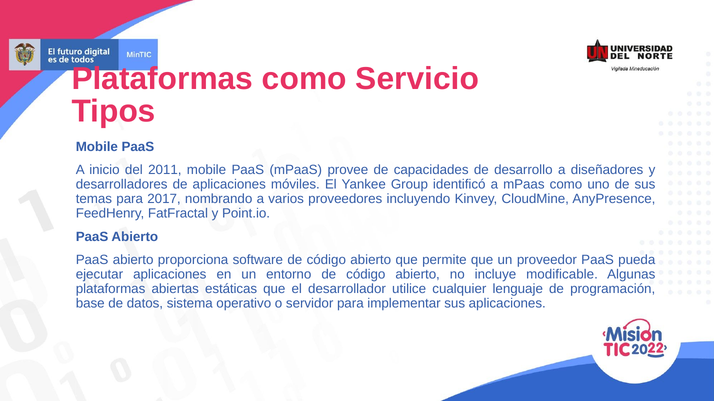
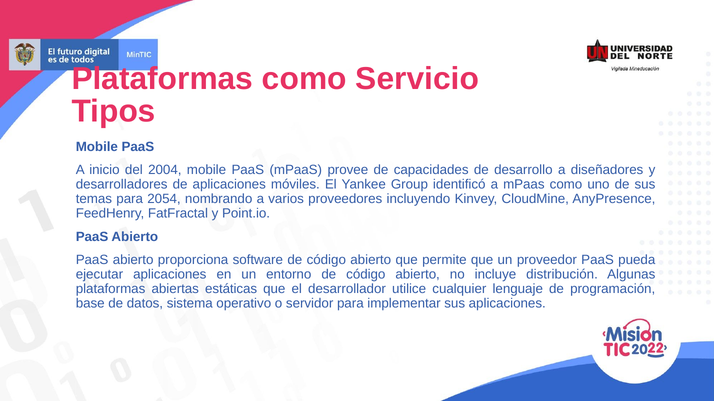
2011: 2011 -> 2004 (165, 170)
2017: 2017 -> 2054 (164, 199)
modificable: modificable -> distribución (562, 275)
